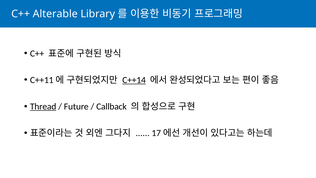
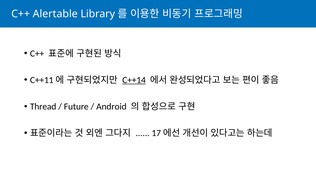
Alterable: Alterable -> Alertable (55, 14)
Thread underline: present -> none (43, 106)
Callback: Callback -> Android (111, 106)
